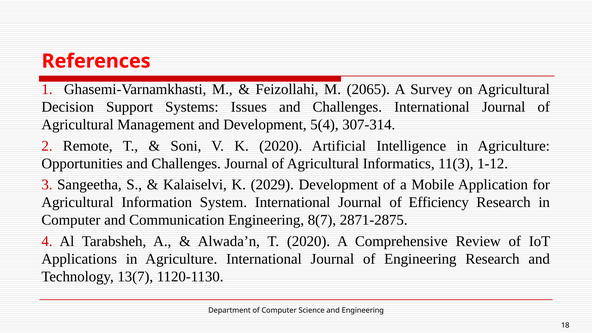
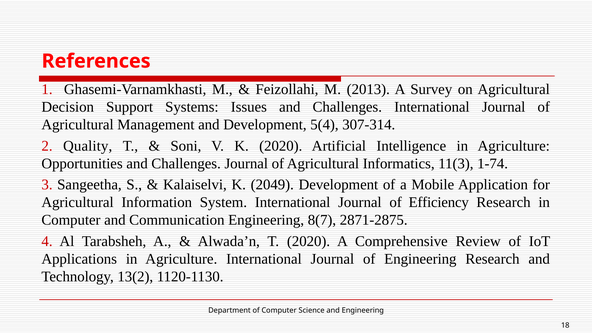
2065: 2065 -> 2013 (368, 89)
Remote: Remote -> Quality (88, 146)
1-12: 1-12 -> 1-74 (493, 164)
2029: 2029 -> 2049 (272, 185)
13(7: 13(7 -> 13(2 (135, 277)
